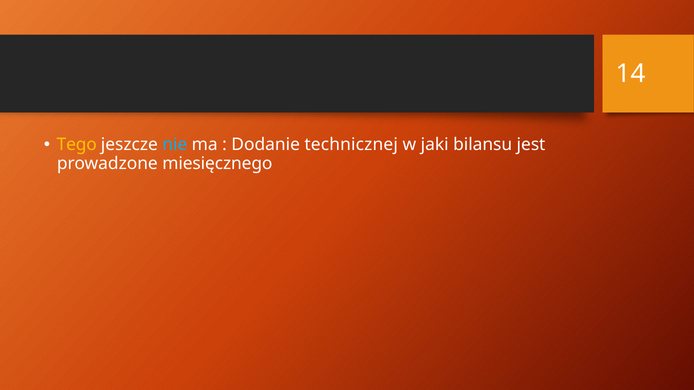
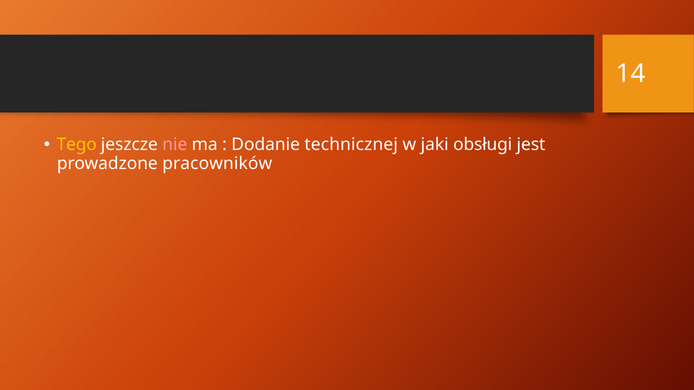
nie colour: light blue -> pink (175, 145)
bilansu: bilansu -> obsługi (483, 145)
miesięcznego: miesięcznego -> pracowników (217, 164)
